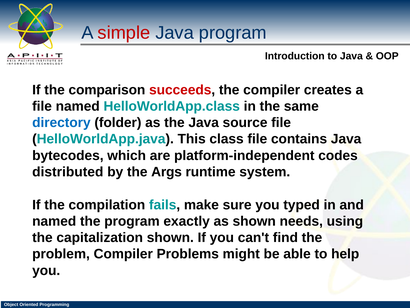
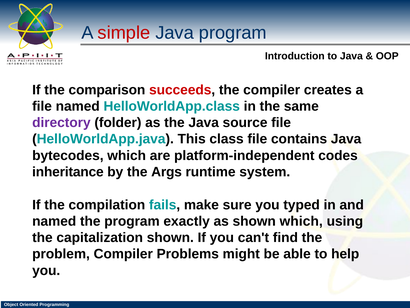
directory colour: blue -> purple (61, 122)
distributed: distributed -> inheritance (68, 172)
shown needs: needs -> which (301, 221)
